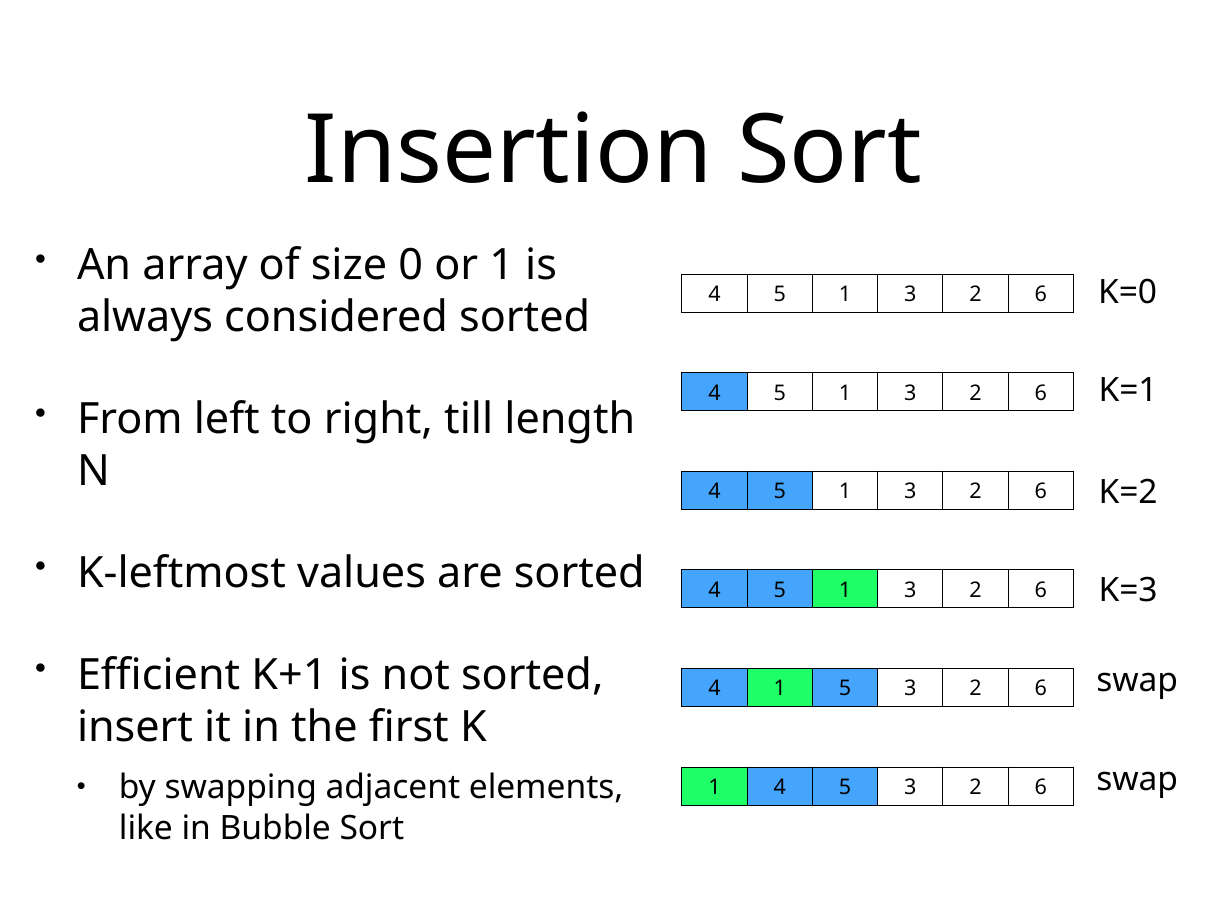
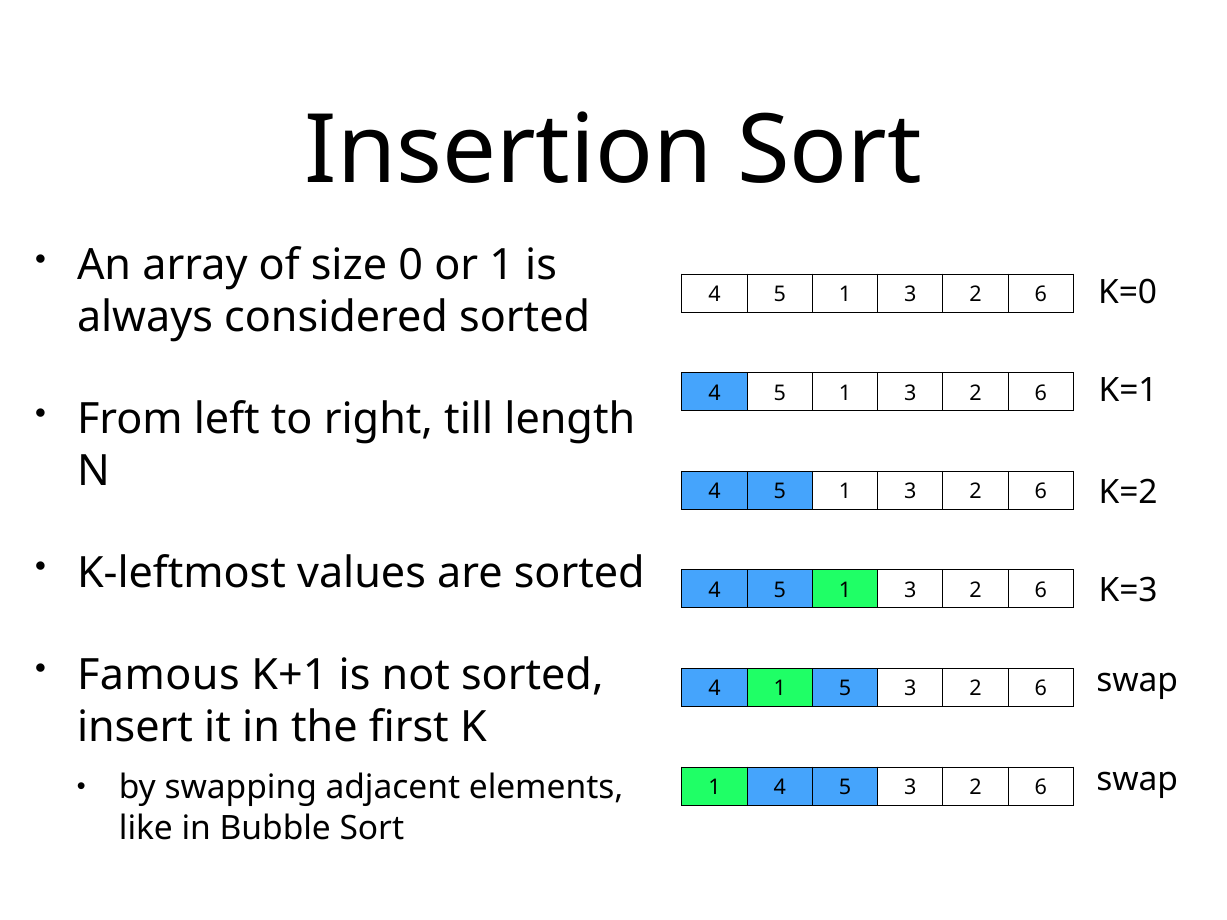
Efficient: Efficient -> Famous (158, 675)
